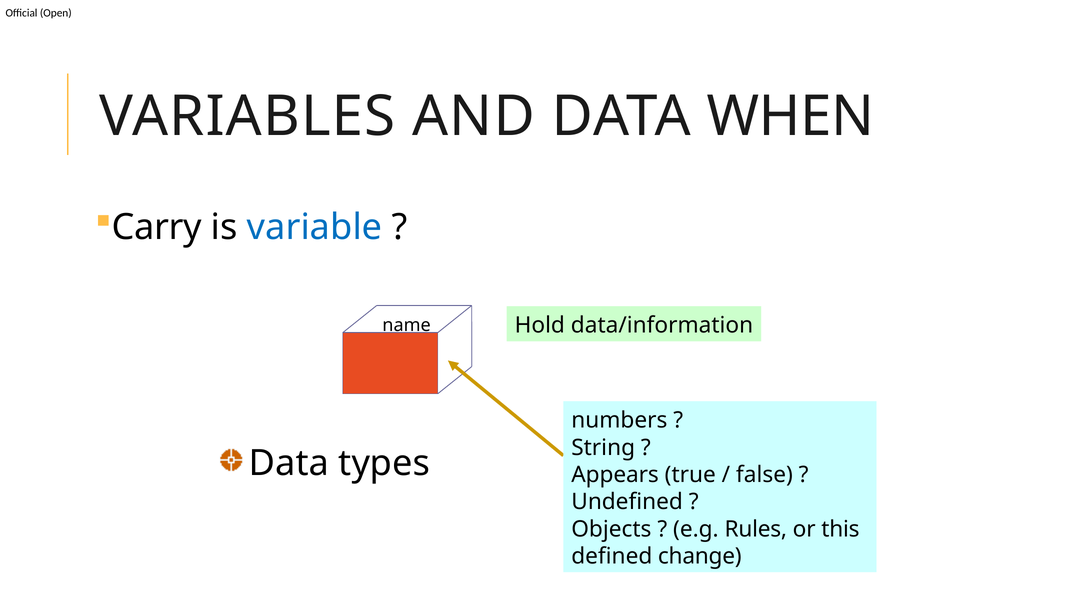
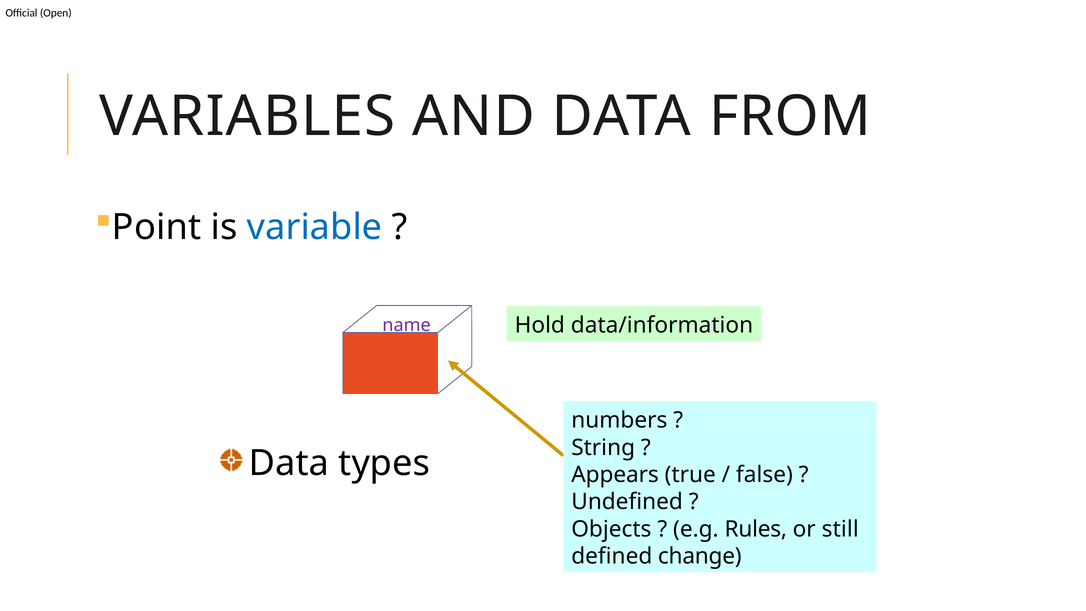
WHEN: WHEN -> FROM (790, 117)
Carry: Carry -> Point (157, 227)
name colour: black -> purple (407, 325)
this: this -> still (840, 529)
